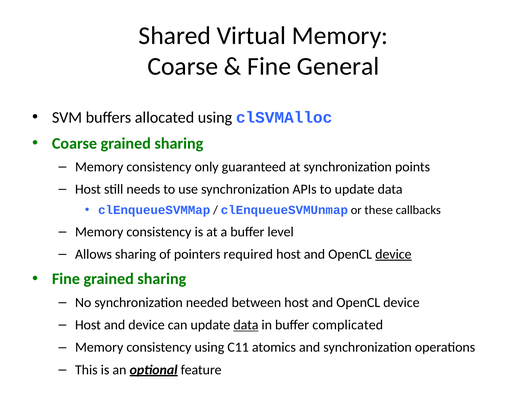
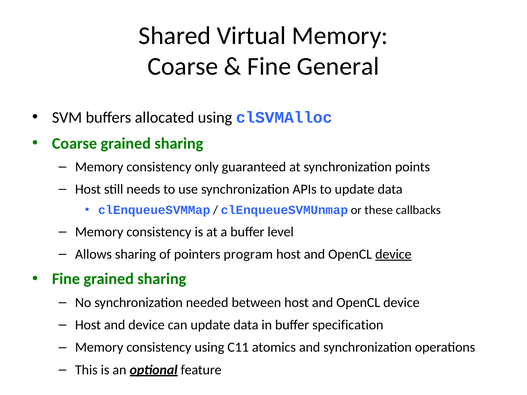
required: required -> program (248, 254)
data underline: present -> none (246, 325)
complicated: complicated -> specification (348, 325)
